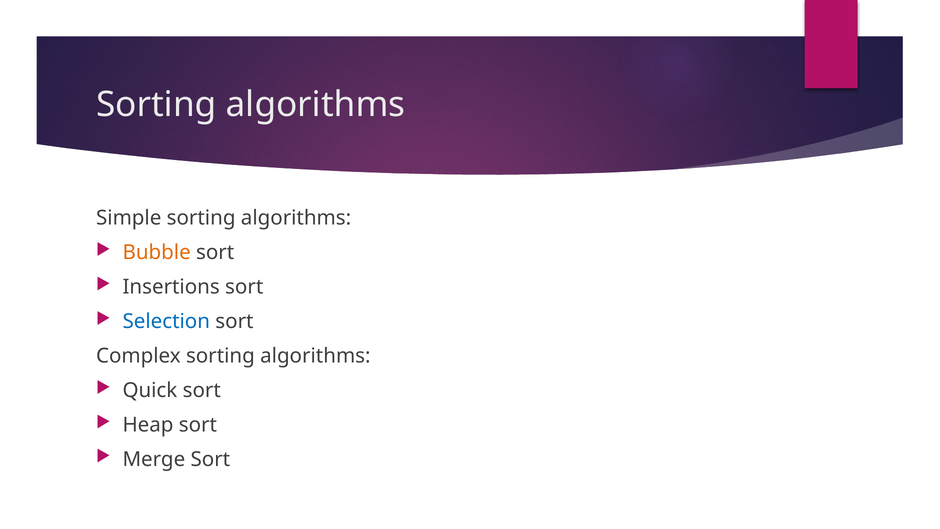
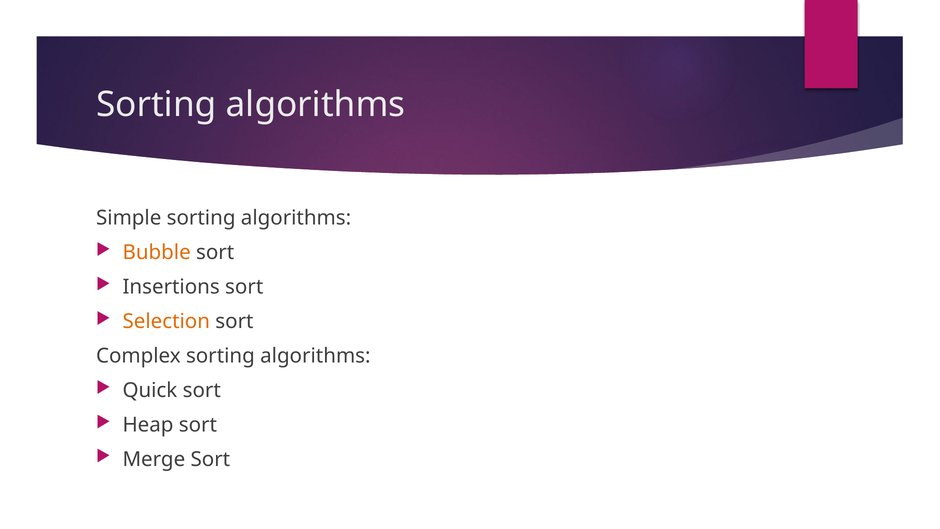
Selection colour: blue -> orange (166, 321)
